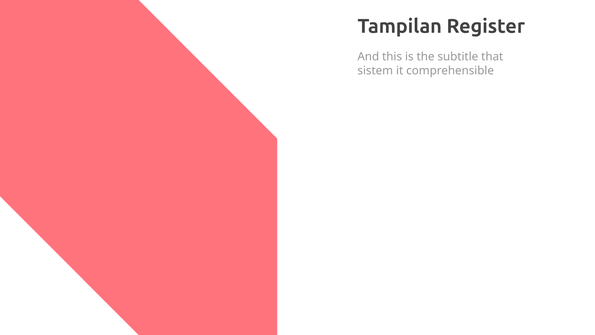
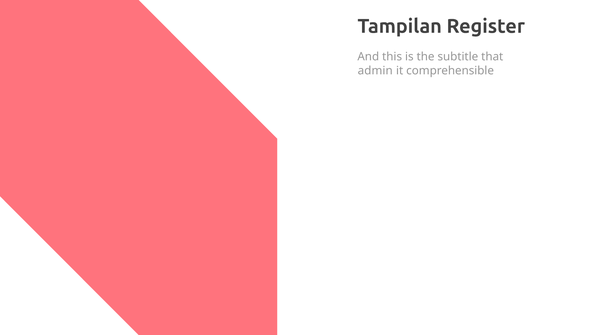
sistem: sistem -> admin (375, 71)
